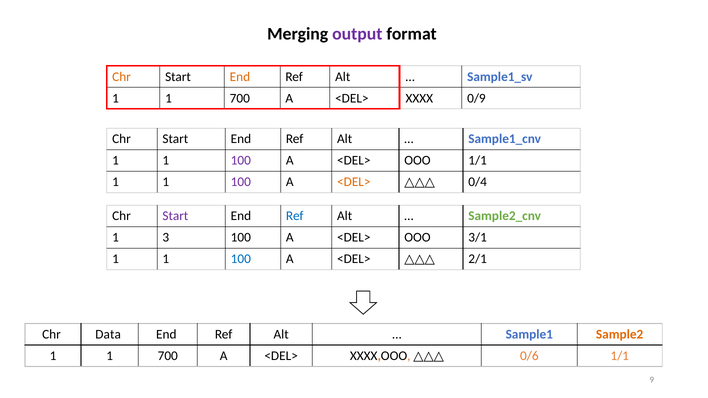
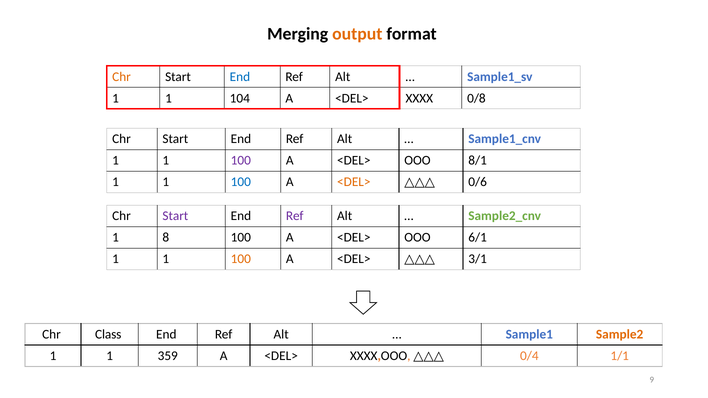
output colour: purple -> orange (357, 34)
End colour: orange -> blue (240, 77)
700: 700 -> 104 (240, 98)
0/9: 0/9 -> 0/8 (476, 98)
OOO 1/1: 1/1 -> 8/1 (478, 161)
100 colour: purple -> blue (241, 182)
0/4: 0/4 -> 0/6 (478, 182)
Ref colour: blue -> purple (295, 216)
3: 3 -> 8 (166, 238)
3/1: 3/1 -> 6/1 (478, 238)
100 colour: blue -> orange (241, 259)
2/1: 2/1 -> 3/1 (478, 259)
Data: Data -> Class (108, 335)
700: 700 -> 359 (168, 356)
0/6: 0/6 -> 0/4 (529, 356)
